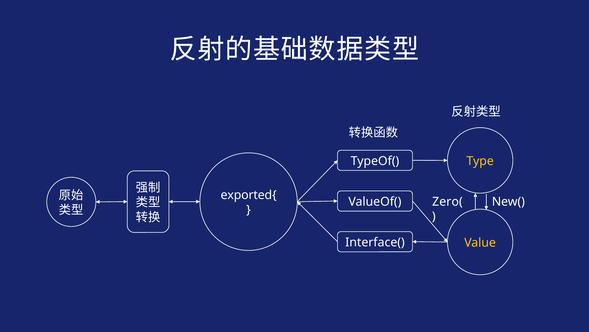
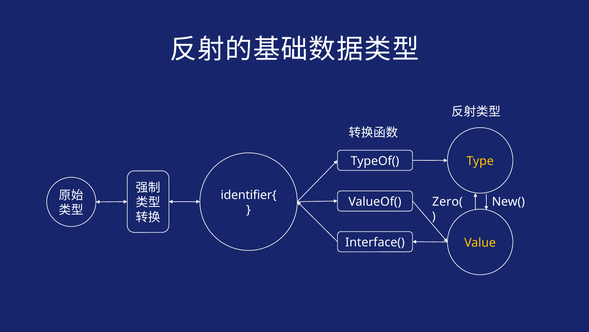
exported{: exported{ -> identifier{ (249, 195)
